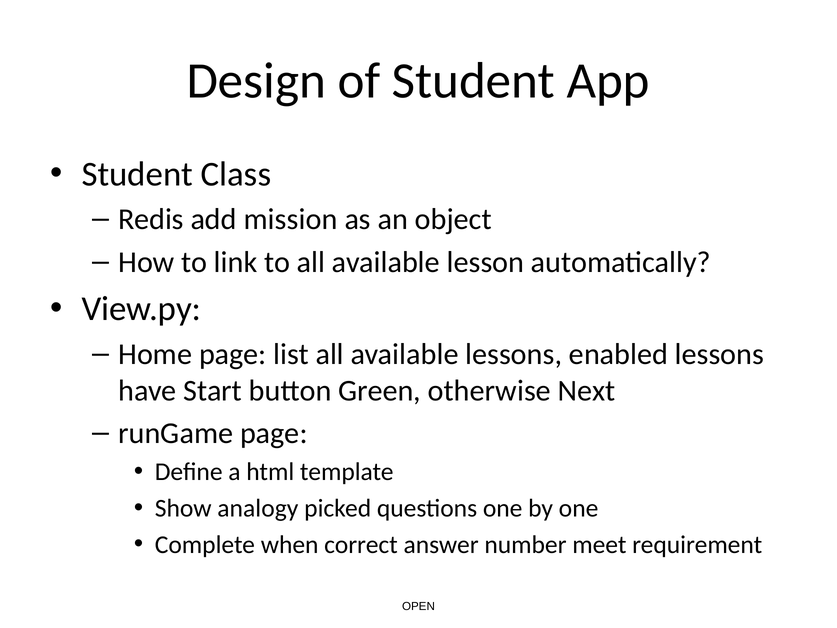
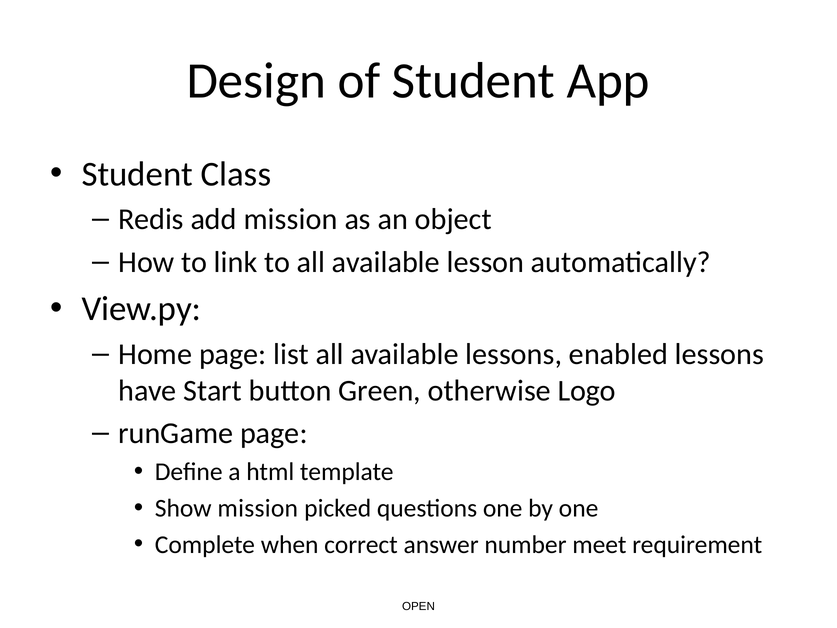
Next: Next -> Logo (587, 390)
Show analogy: analogy -> mission (258, 508)
